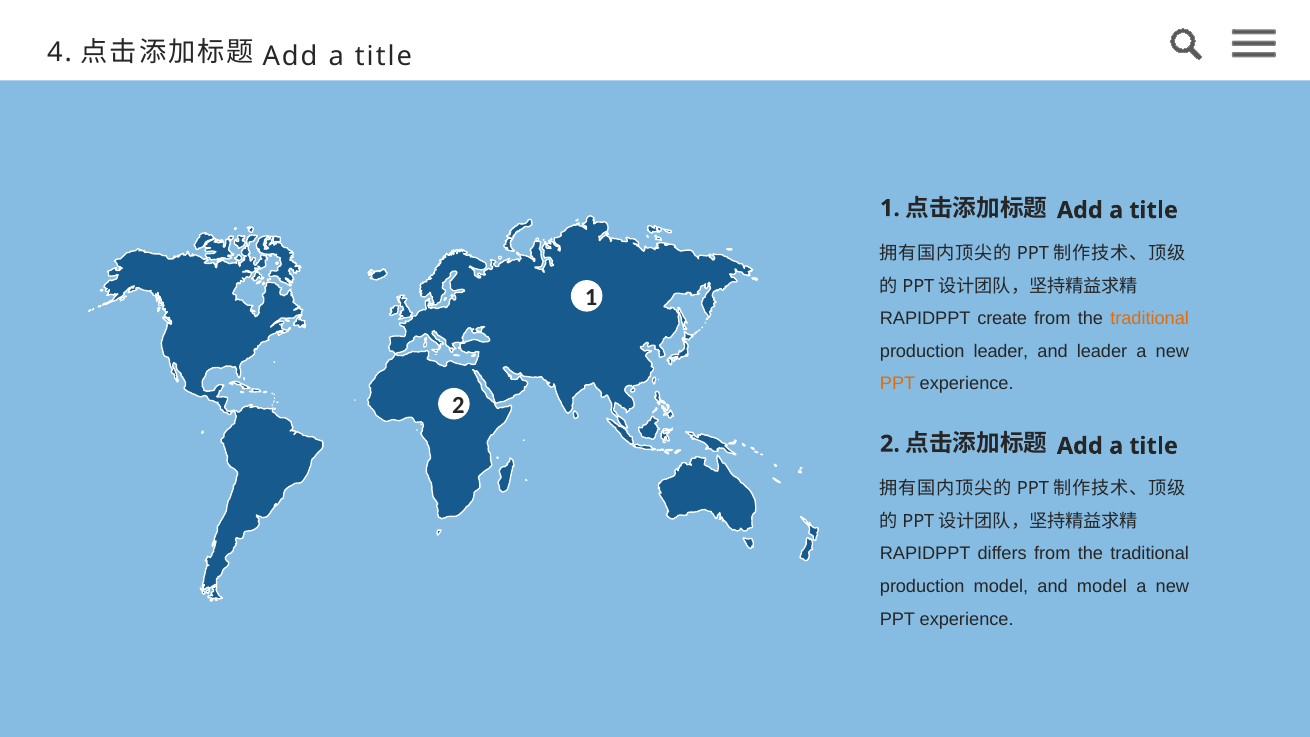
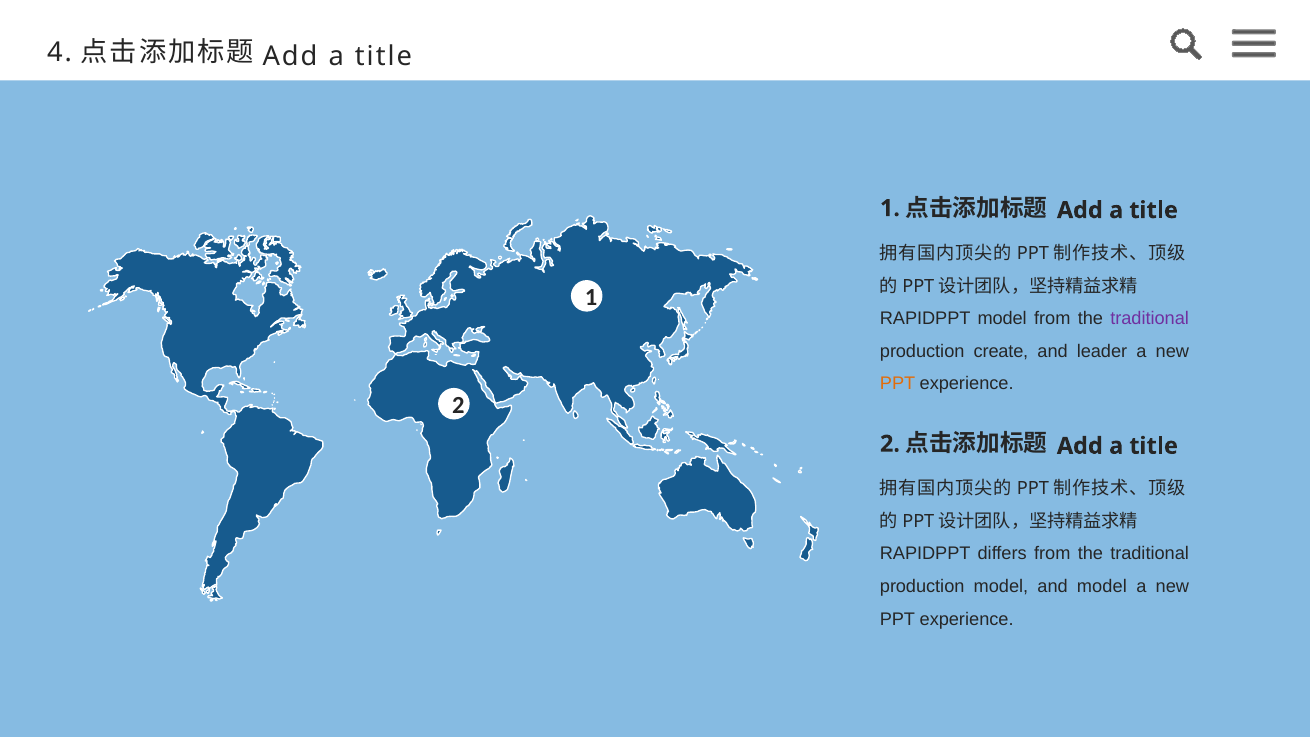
RAPIDPPT create: create -> model (1002, 318)
traditional colour: orange -> purple (1150, 318)
production leader: leader -> create (1001, 351)
